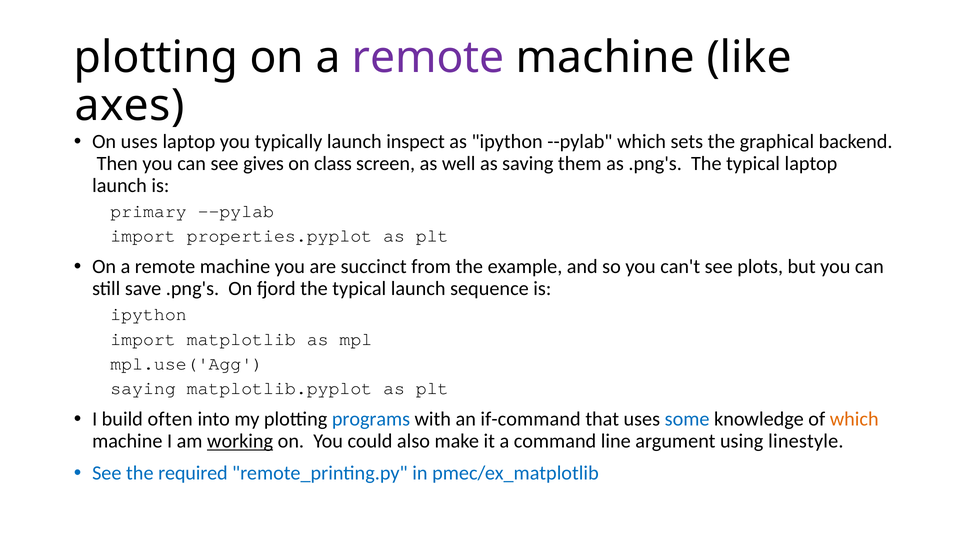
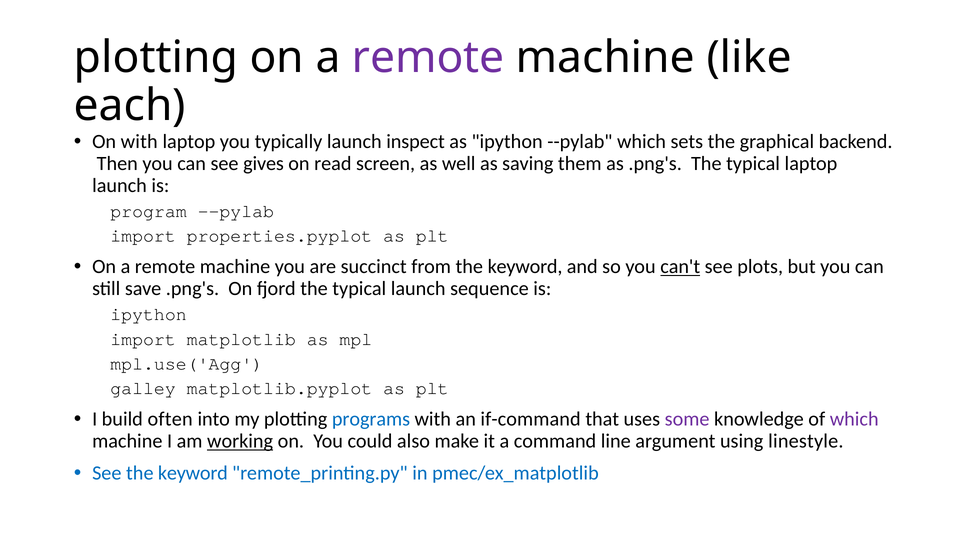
axes: axes -> each (130, 105)
On uses: uses -> with (139, 142)
class: class -> read (333, 163)
primary: primary -> program (149, 211)
from the example: example -> keyword (525, 267)
can't underline: none -> present (680, 267)
saying: saying -> galley (143, 388)
some colour: blue -> purple (687, 419)
which colour: orange -> purple (854, 419)
See the required: required -> keyword (193, 473)
